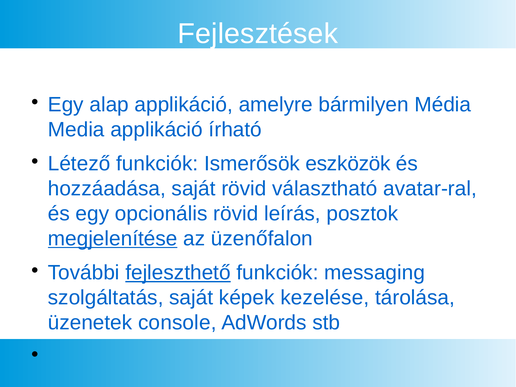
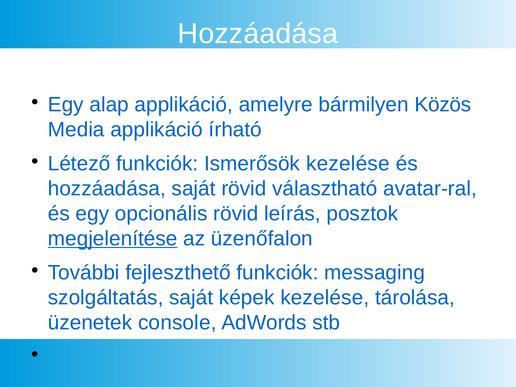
Fejlesztések: Fejlesztések -> Hozzáadása (258, 34)
Média: Média -> Közös (443, 104)
Ismerősök eszközök: eszközök -> kezelése (348, 164)
fejleszthető underline: present -> none (178, 273)
